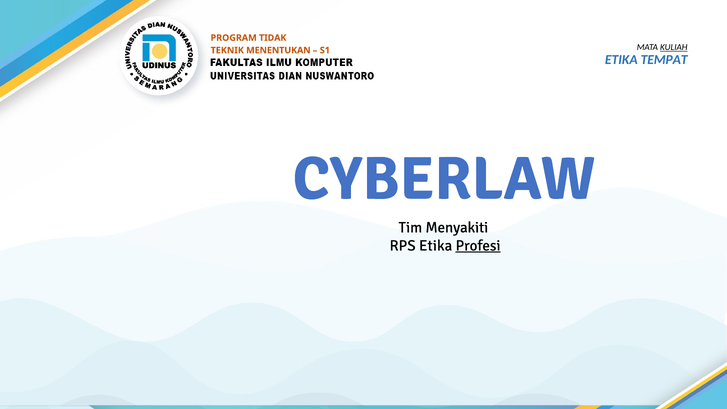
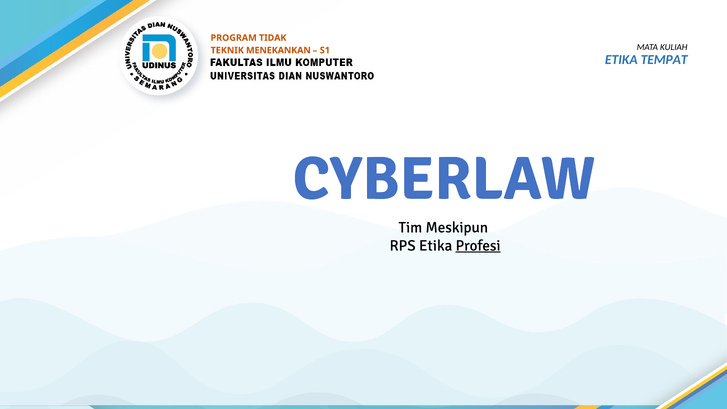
KULIAH underline: present -> none (674, 47)
MENENTUKAN: MENENTUKAN -> MENEKANKAN (278, 50)
Menyakiti: Menyakiti -> Meskipun (457, 227)
